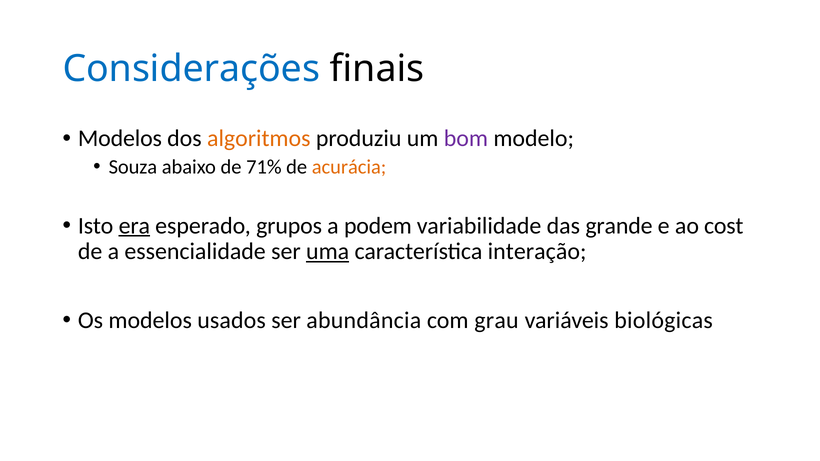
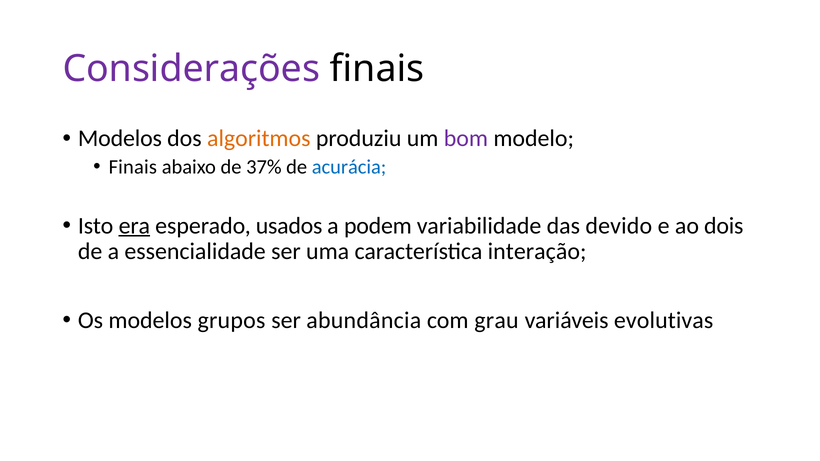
Considerações colour: blue -> purple (191, 69)
Souza: Souza -> Finais (133, 167)
71%: 71% -> 37% (264, 167)
acurácia colour: orange -> blue (349, 167)
grupos: grupos -> usados (289, 226)
grande: grande -> devido (619, 226)
cost: cost -> dois (724, 226)
uma underline: present -> none (328, 252)
usados: usados -> grupos (231, 320)
biológicas: biológicas -> evolutivas (664, 320)
